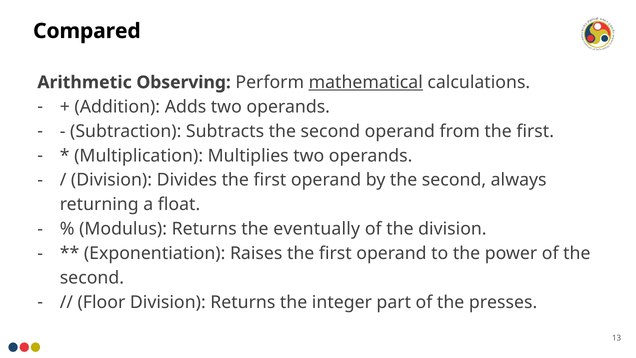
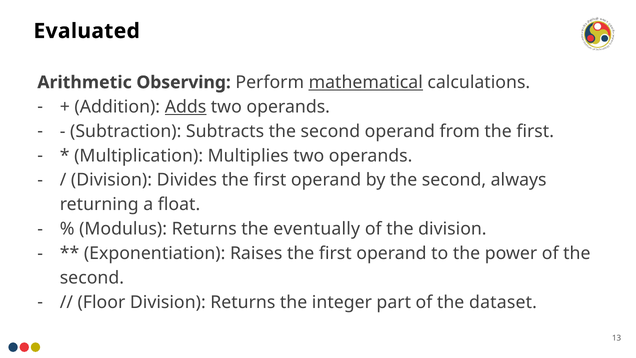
Compared: Compared -> Evaluated (87, 31)
Adds underline: none -> present (186, 107)
presses: presses -> dataset (503, 302)
